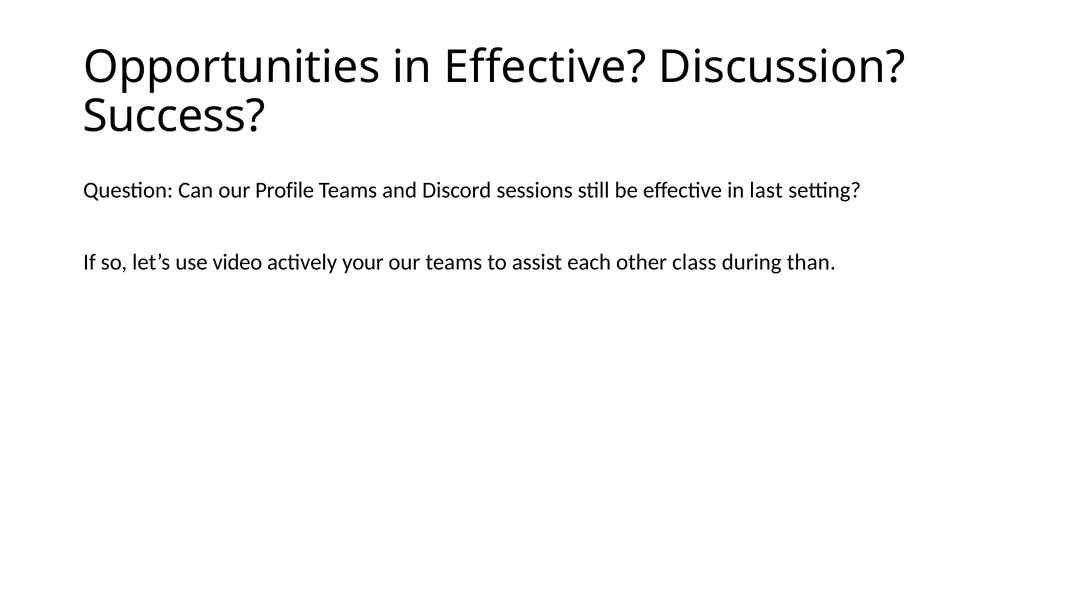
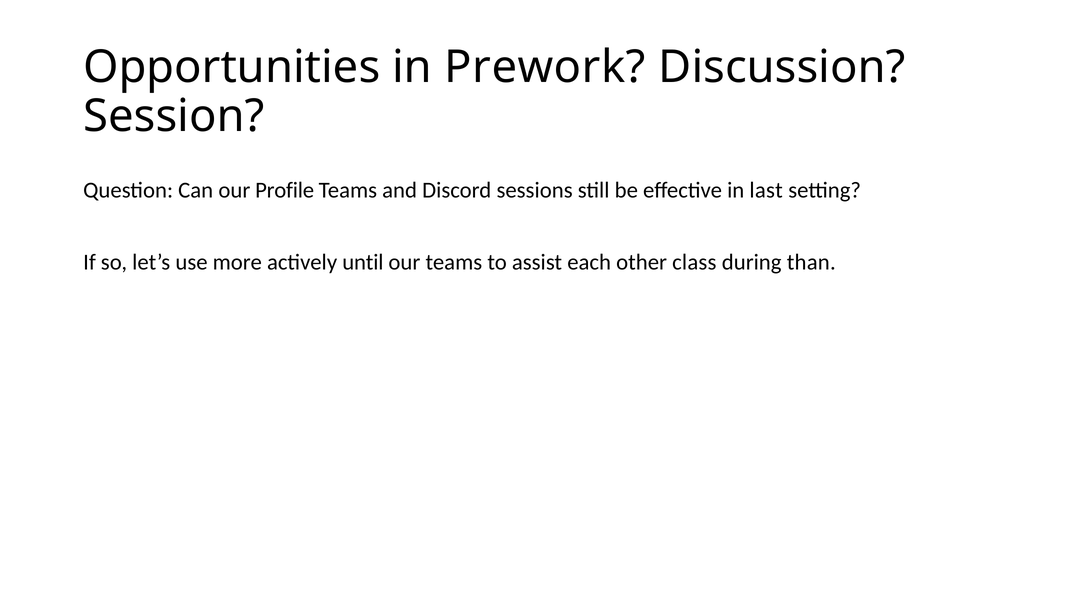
in Effective: Effective -> Prework (545, 67)
Success: Success -> Session (174, 116)
video: video -> more (237, 262)
your: your -> until (363, 262)
